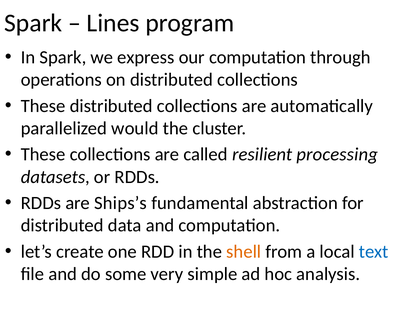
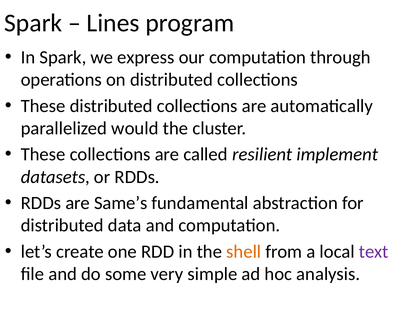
processing: processing -> implement (337, 154)
Ships’s: Ships’s -> Same’s (121, 203)
text colour: blue -> purple (374, 252)
